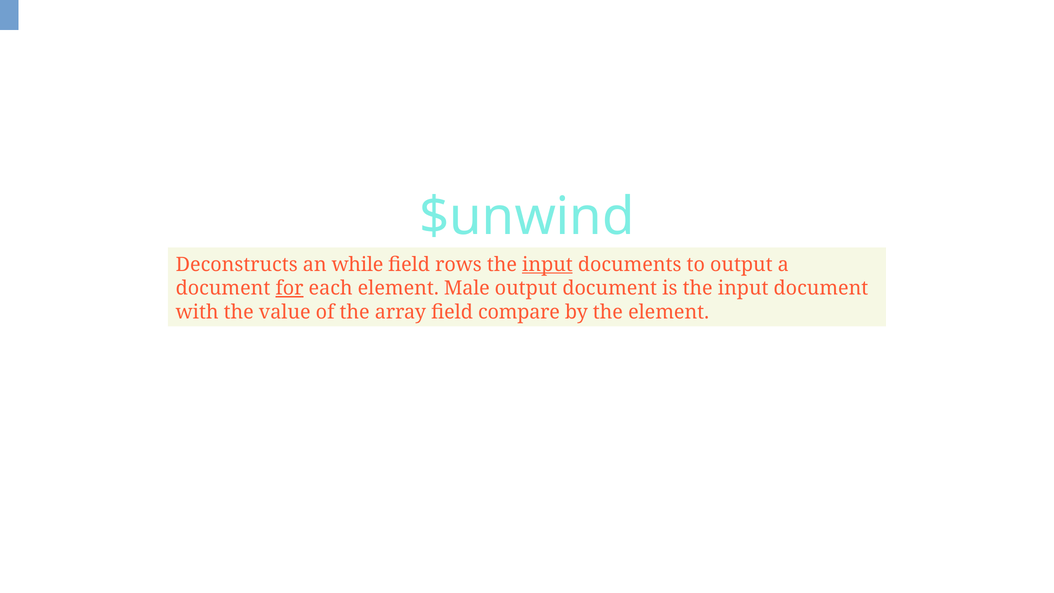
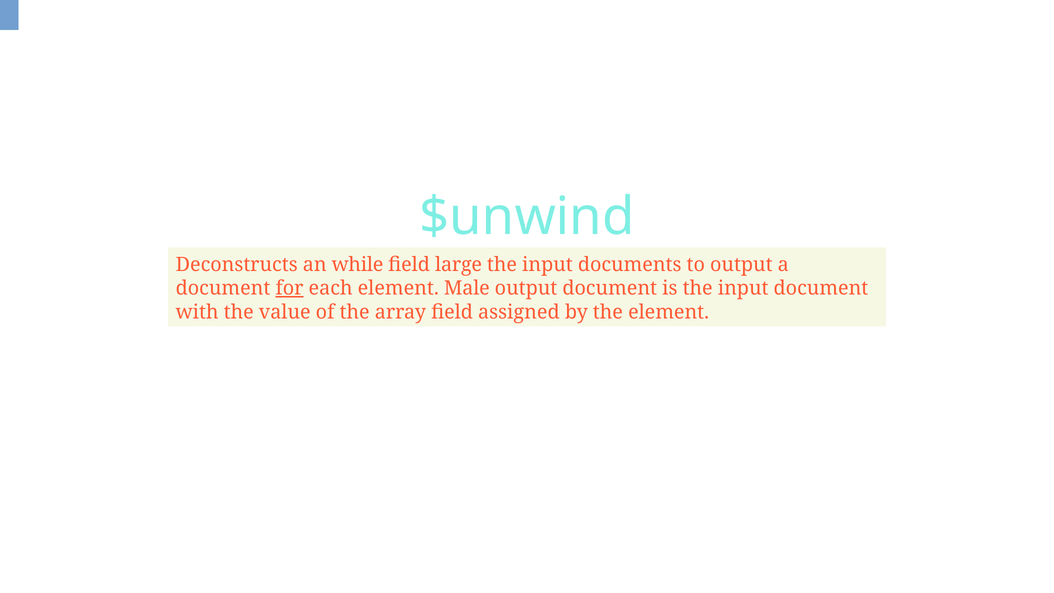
rows: rows -> large (459, 265)
input underline: present -> none (547, 265)
compare: compare -> assigned (519, 312)
